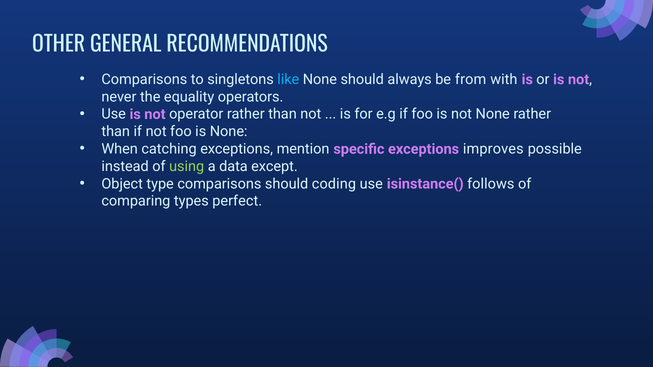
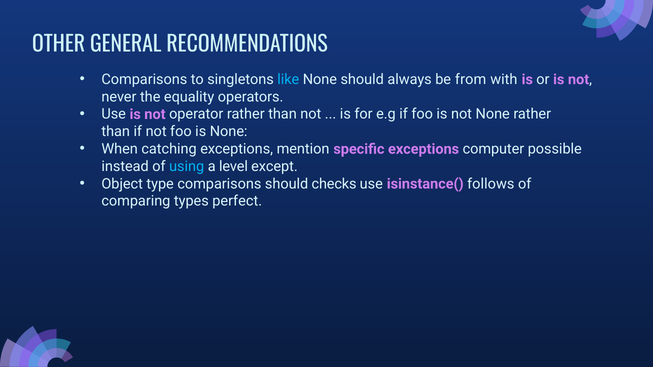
improves: improves -> computer (493, 149)
using colour: light green -> light blue (187, 167)
data: data -> level (233, 167)
coding: coding -> checks (334, 184)
